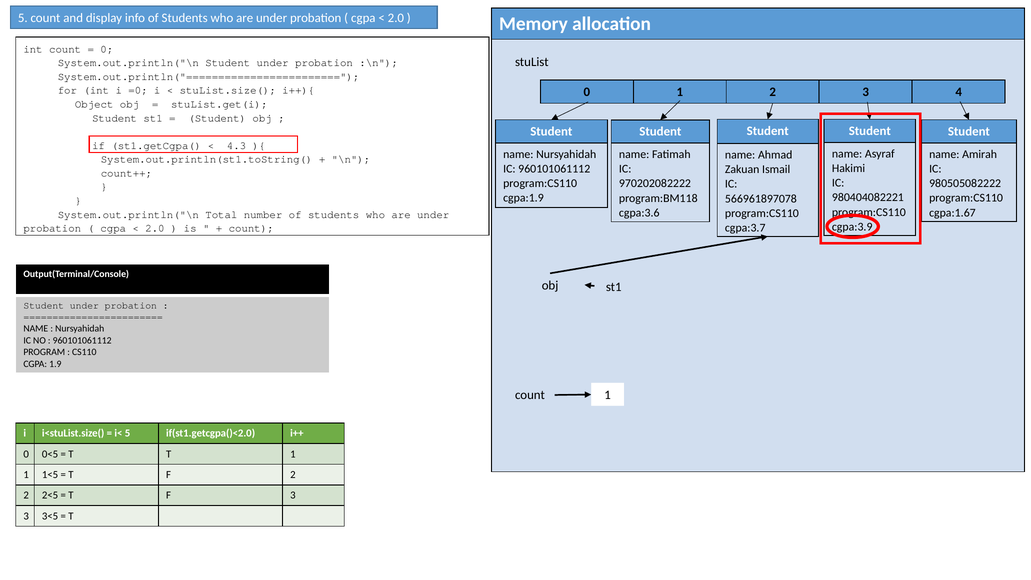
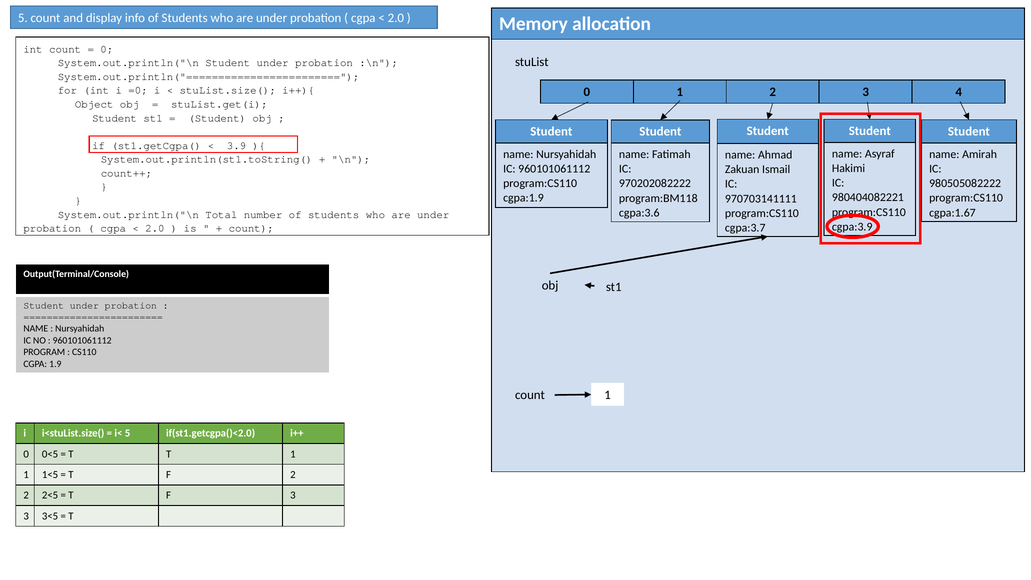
4.3: 4.3 -> 3.9 (237, 146)
566961897078: 566961897078 -> 970703141111 (761, 199)
